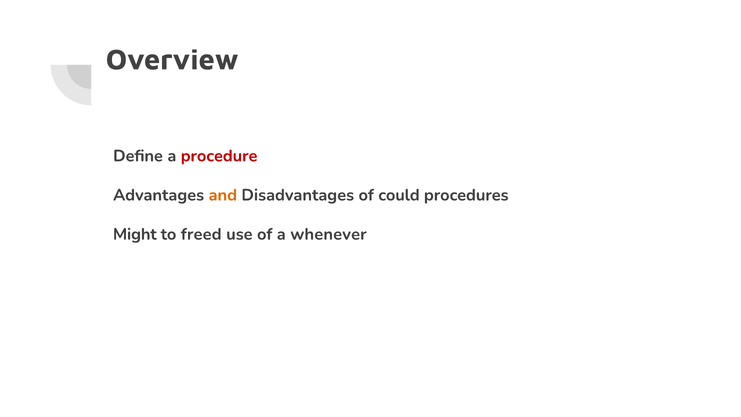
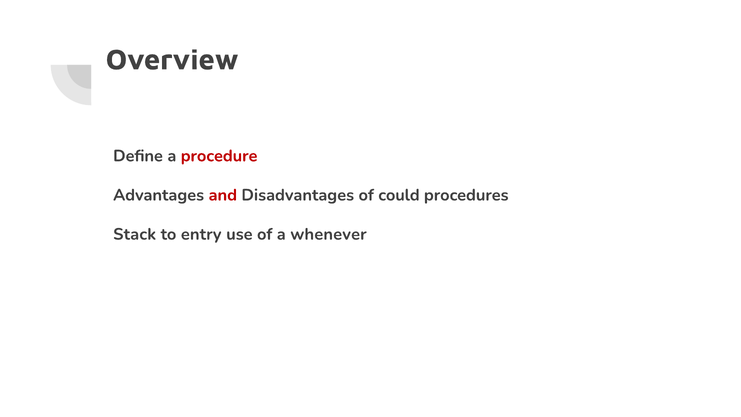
and colour: orange -> red (223, 195)
Might: Might -> Stack (135, 234)
freed: freed -> entry (201, 234)
